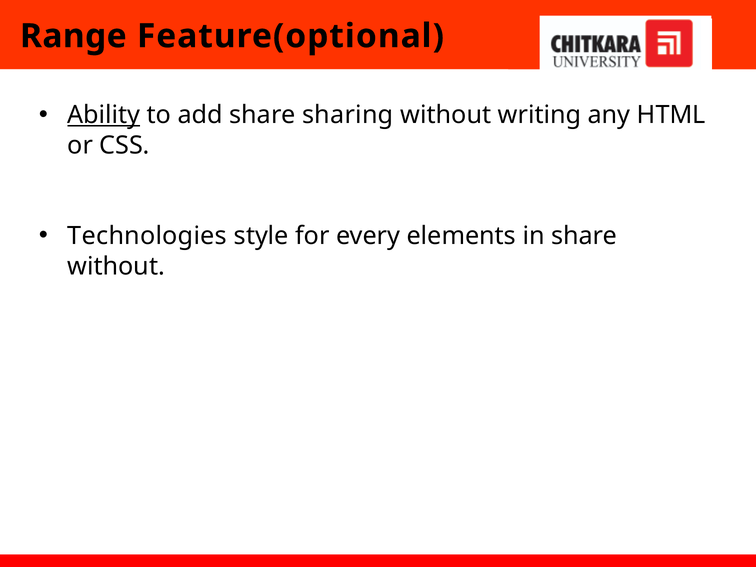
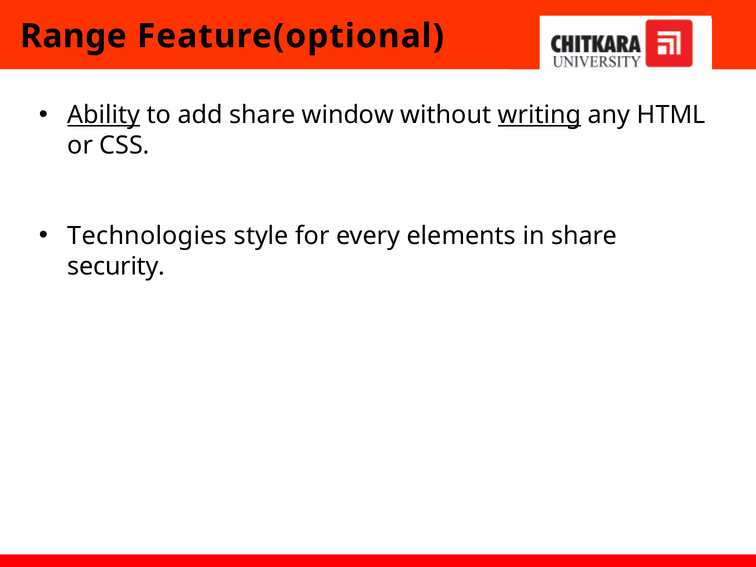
sharing: sharing -> window (348, 115)
writing underline: none -> present (539, 115)
without: without -> security (116, 266)
